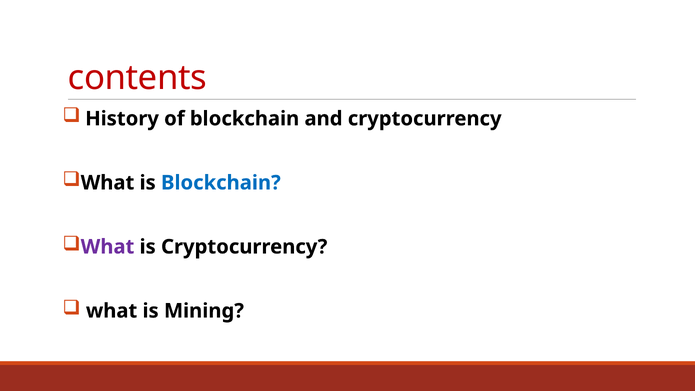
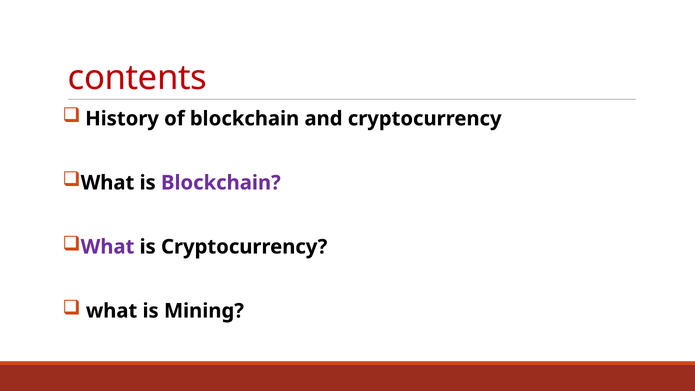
Blockchain colour: blue -> purple (221, 183)
